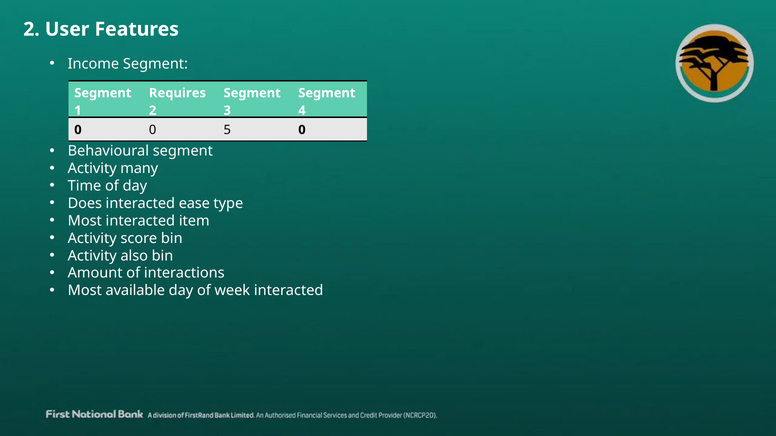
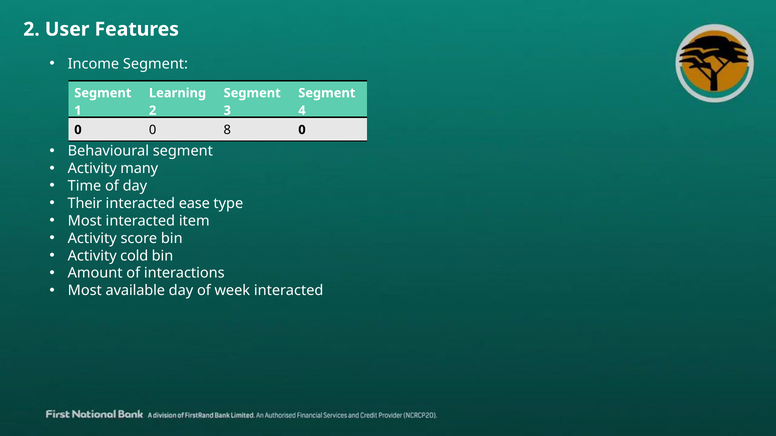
Requires: Requires -> Learning (177, 93)
5: 5 -> 8 (227, 130)
Does: Does -> Their (85, 204)
also: also -> cold (134, 256)
